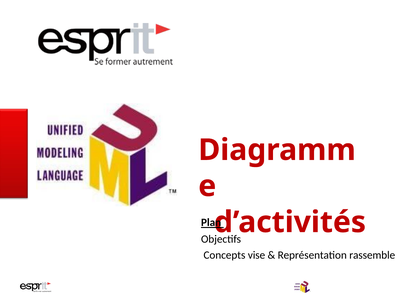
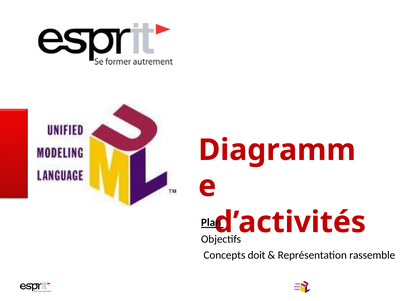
vise: vise -> doit (257, 255)
